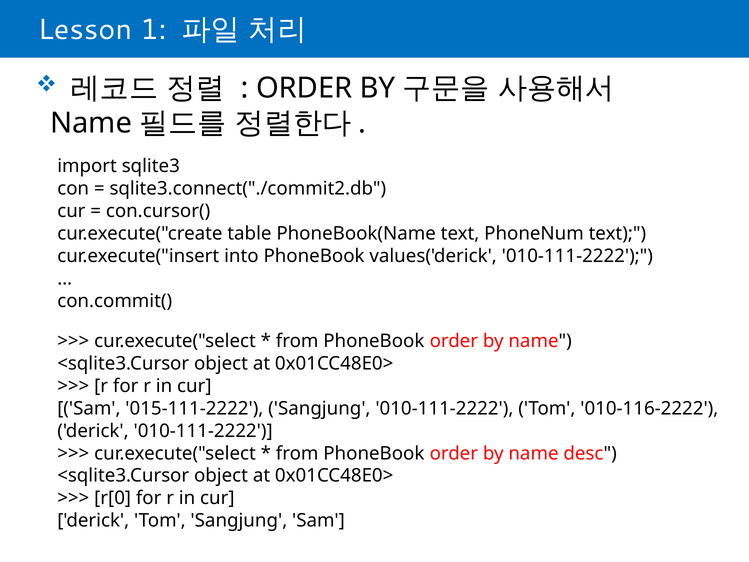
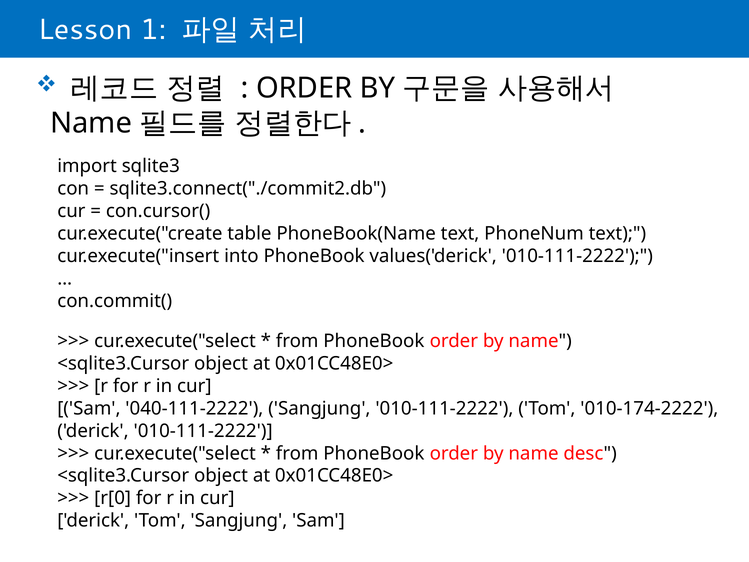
015-111-2222: 015-111-2222 -> 040-111-2222 (194, 408)
010-116-2222: 010-116-2222 -> 010-174-2222 (649, 408)
